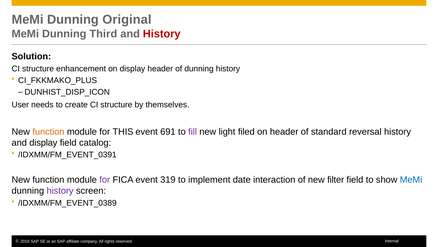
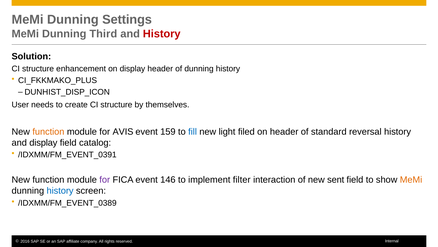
Original: Original -> Settings (127, 20)
THIS: THIS -> AVIS (123, 131)
691: 691 -> 159 (168, 131)
fill colour: purple -> blue (193, 131)
319: 319 -> 146 (168, 179)
date: date -> filter (242, 179)
filter: filter -> sent (336, 179)
MeMi colour: blue -> orange (411, 179)
history colour: purple -> blue (60, 190)
